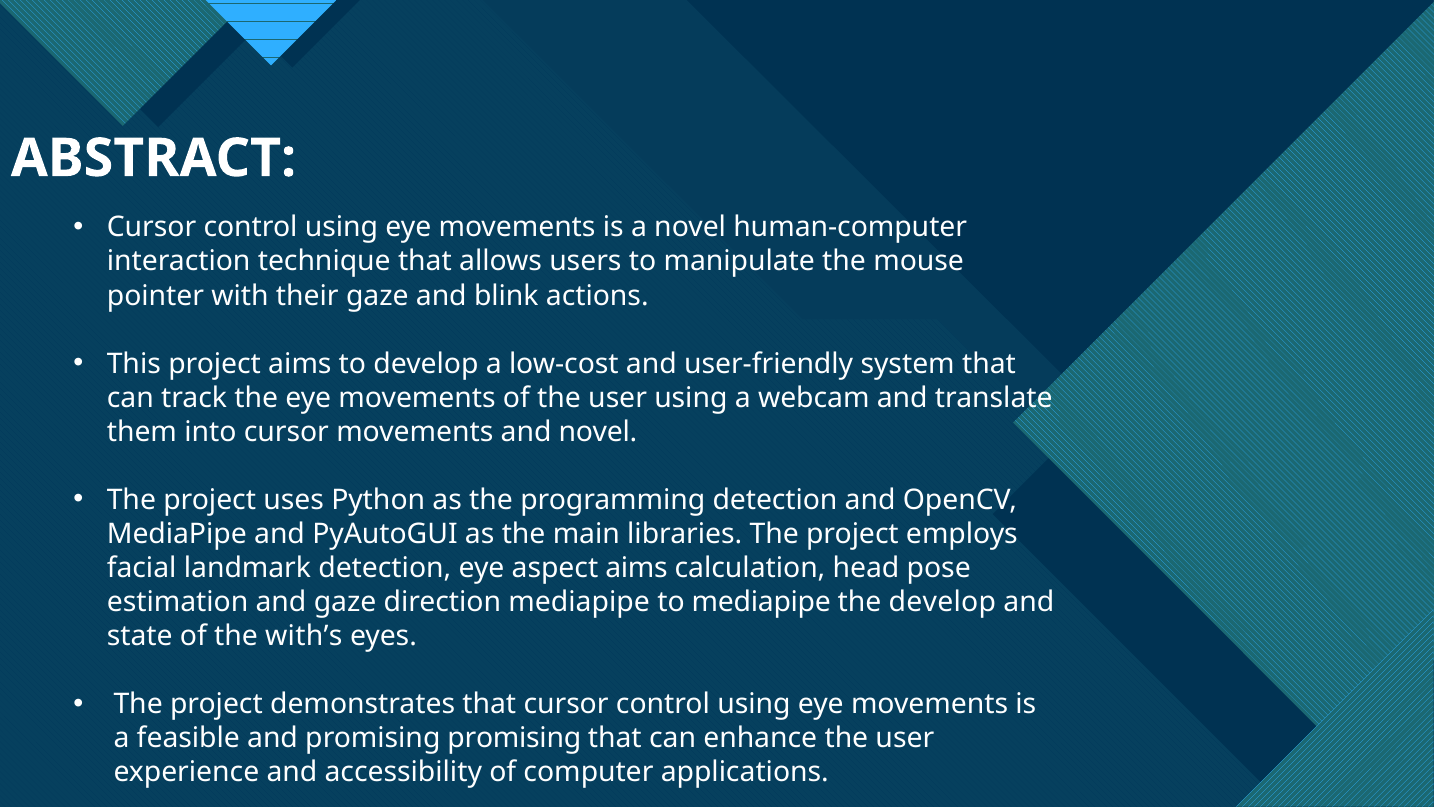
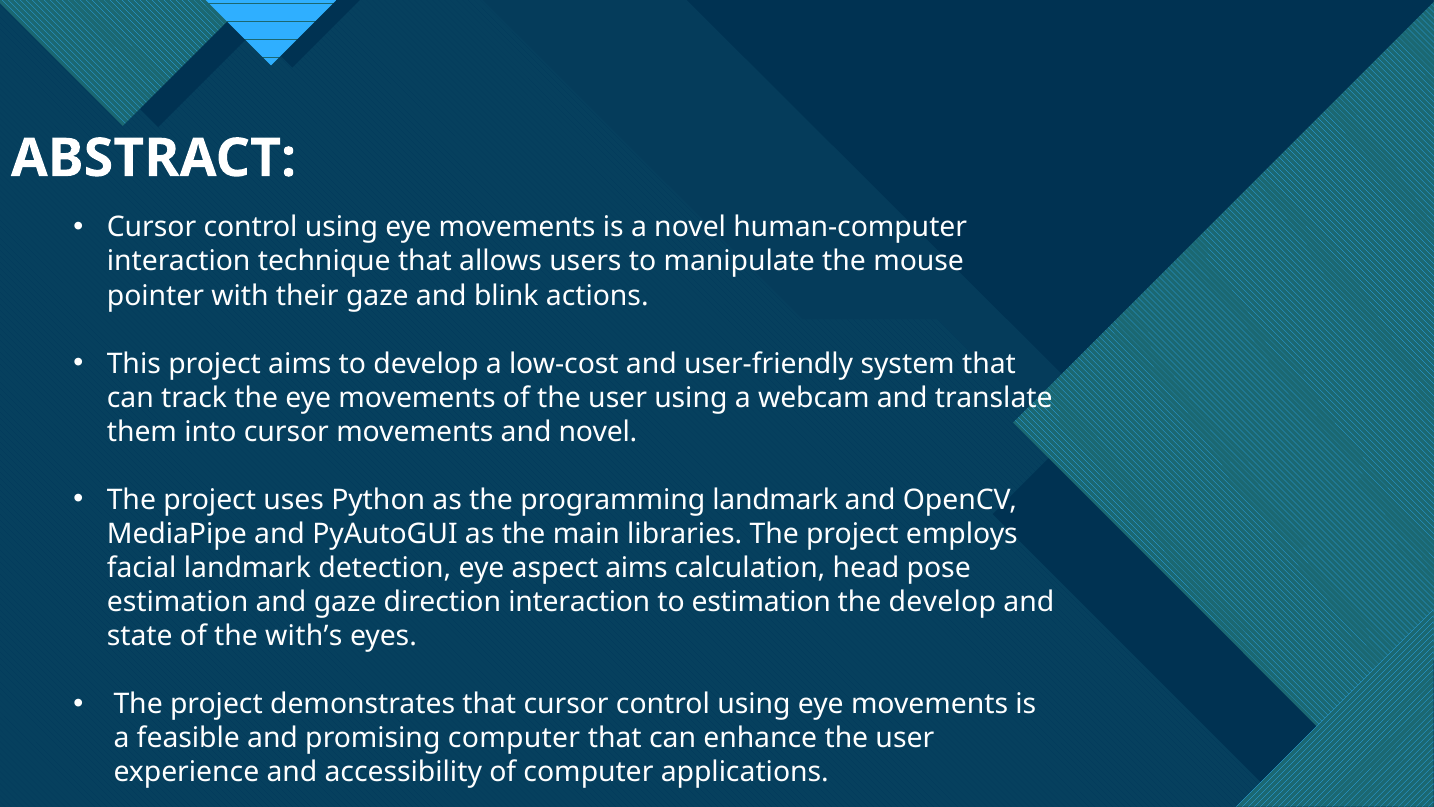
programming detection: detection -> landmark (775, 500)
direction mediapipe: mediapipe -> interaction (579, 602)
to mediapipe: mediapipe -> estimation (761, 602)
promising promising: promising -> computer (514, 738)
